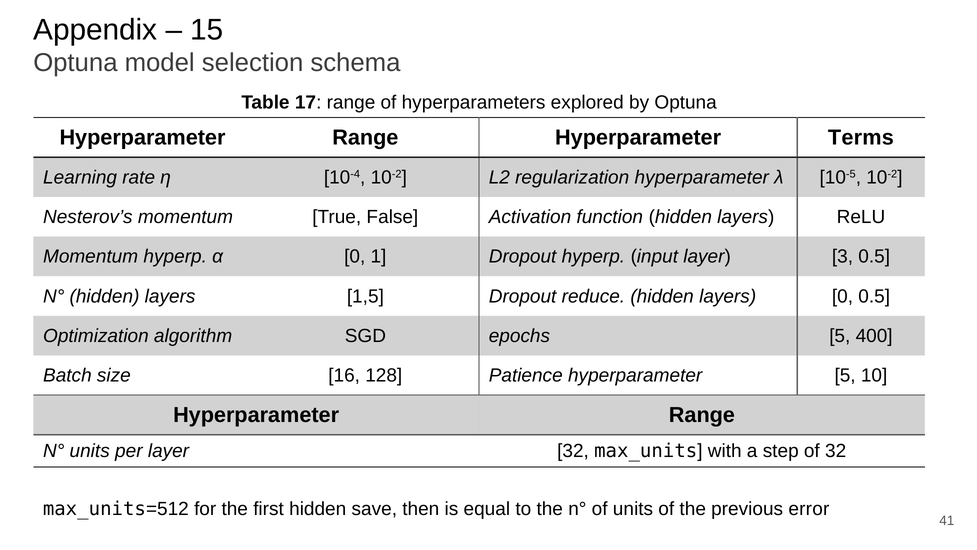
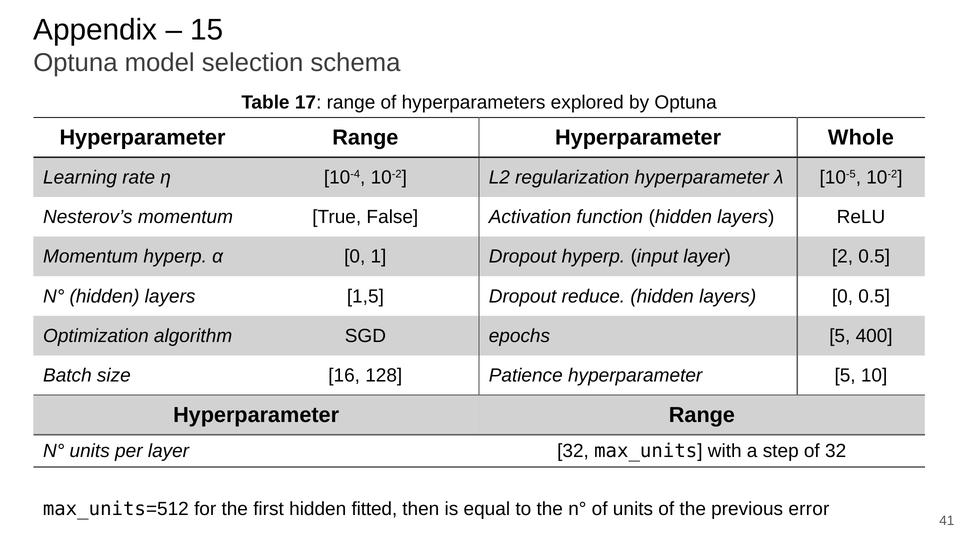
Terms: Terms -> Whole (861, 138)
3: 3 -> 2 (843, 256)
save: save -> fitted (374, 509)
